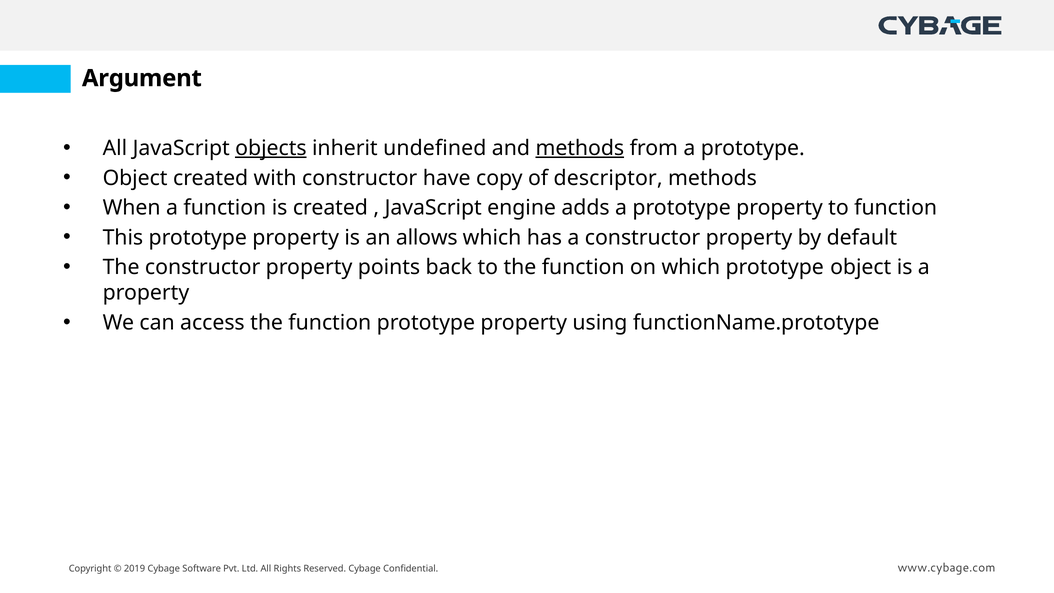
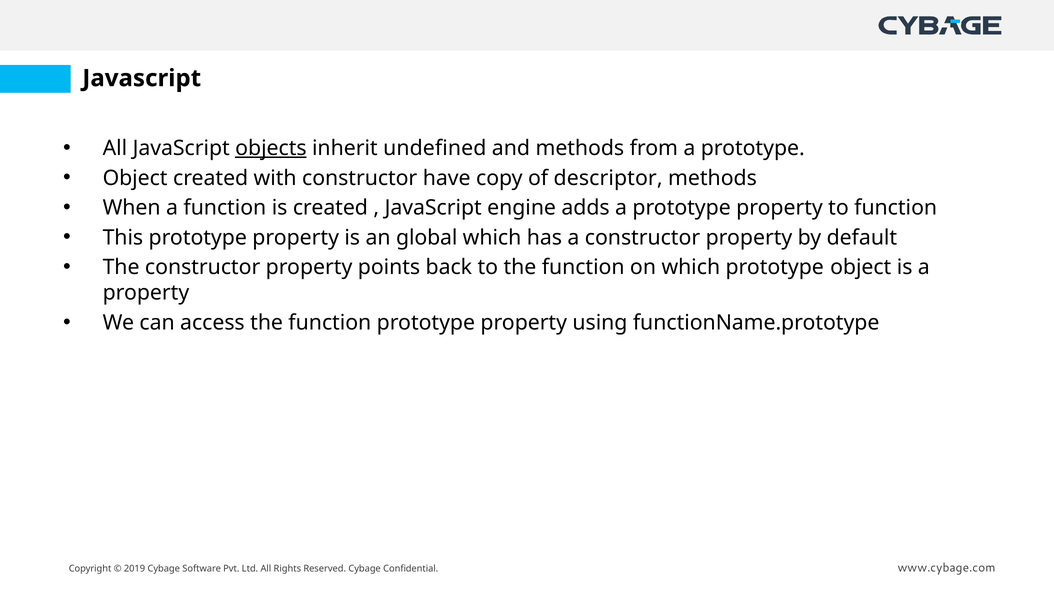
Argument: Argument -> Javascript (142, 78)
methods underline: present -> none (580, 148)
allows: allows -> global (427, 238)
